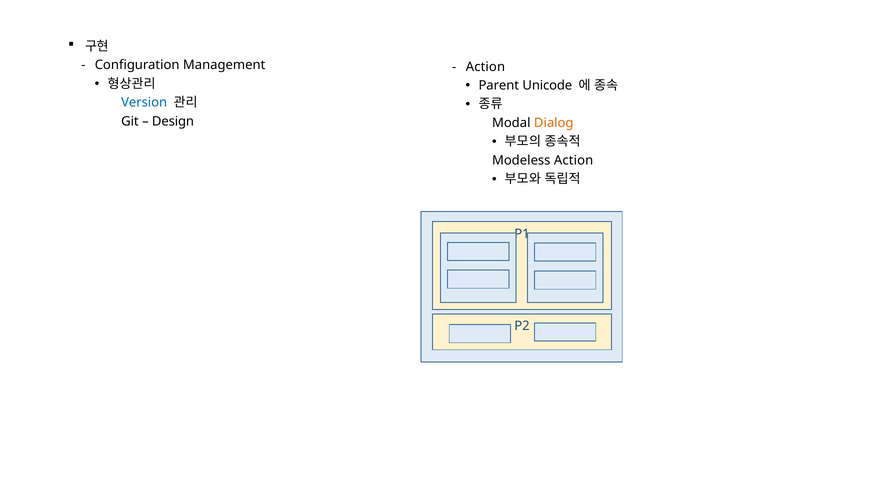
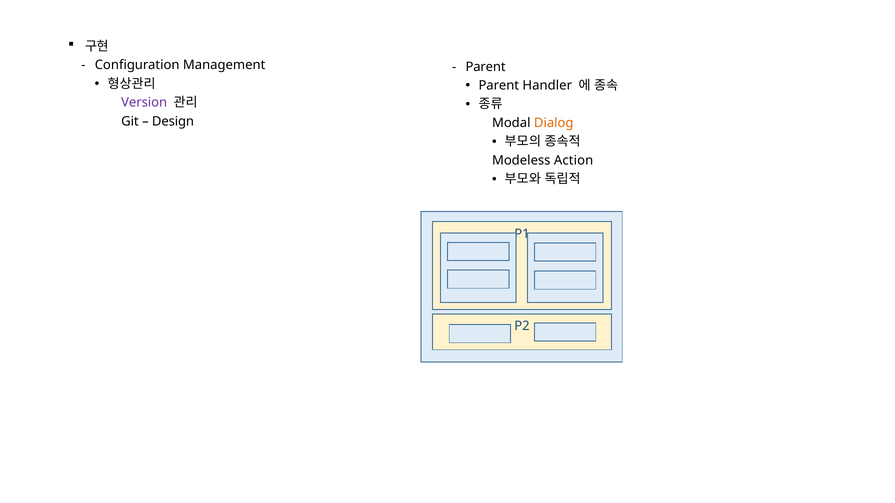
Action: Action -> Parent (486, 67)
Unicode: Unicode -> Handler (547, 86)
Version colour: blue -> purple (144, 103)
